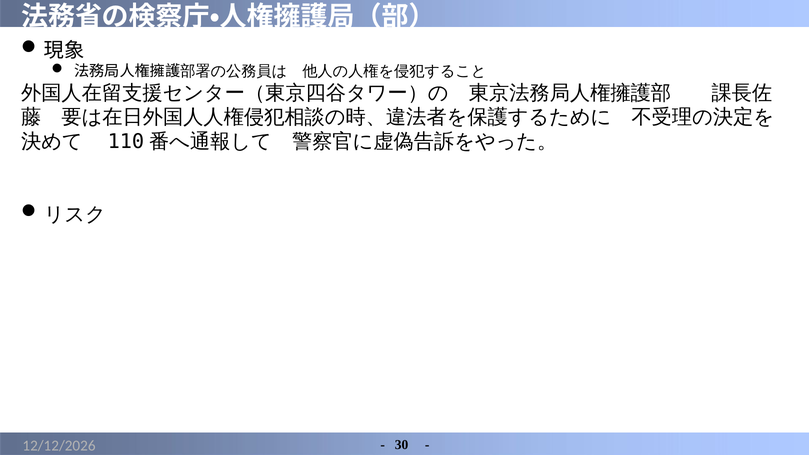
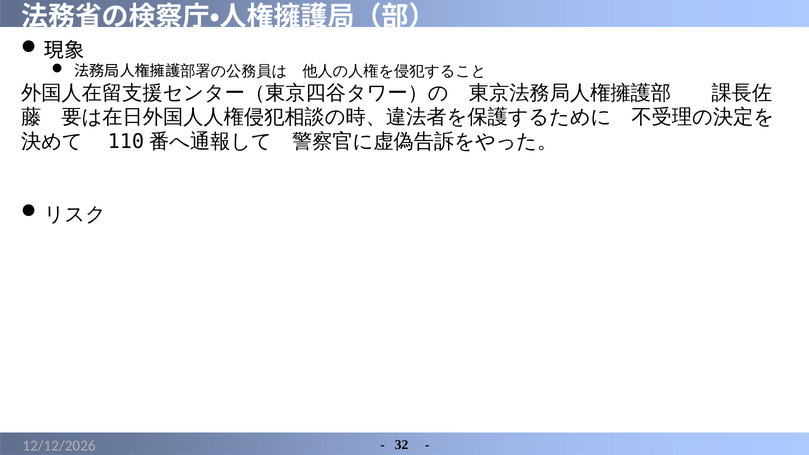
30: 30 -> 32 (402, 445)
